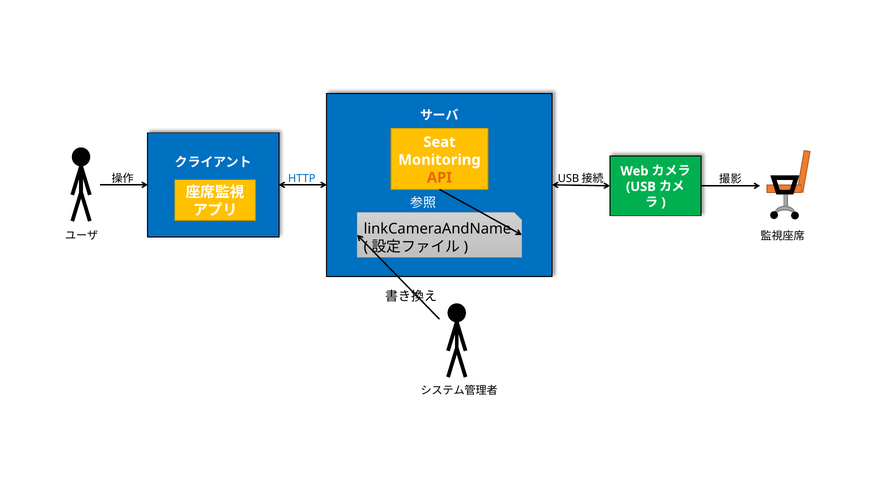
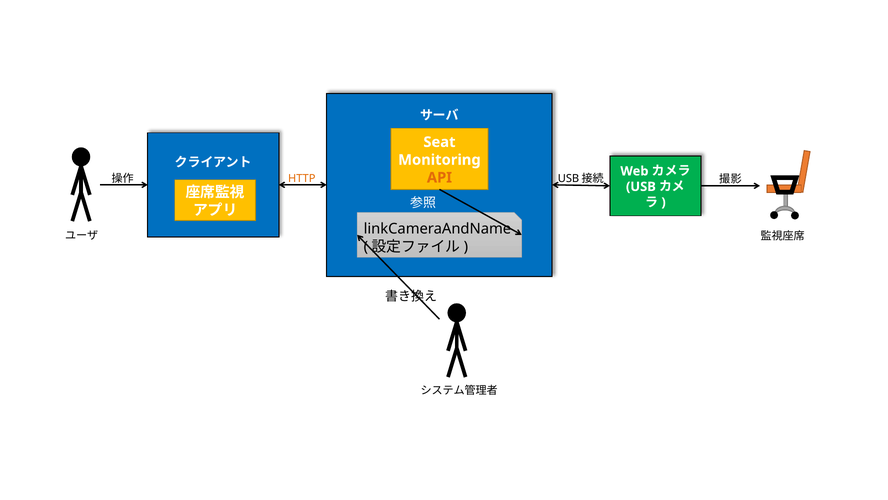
HTTP colour: blue -> orange (302, 178)
